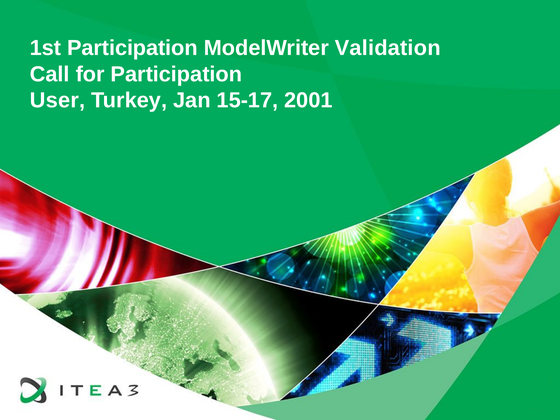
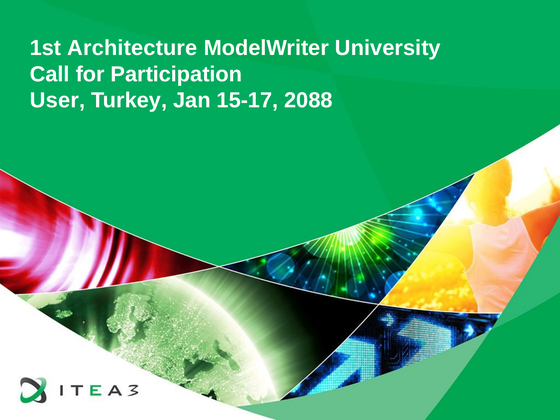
1st Participation: Participation -> Architecture (132, 48)
Validation: Validation -> University (388, 48)
2001: 2001 -> 2088 (308, 100)
